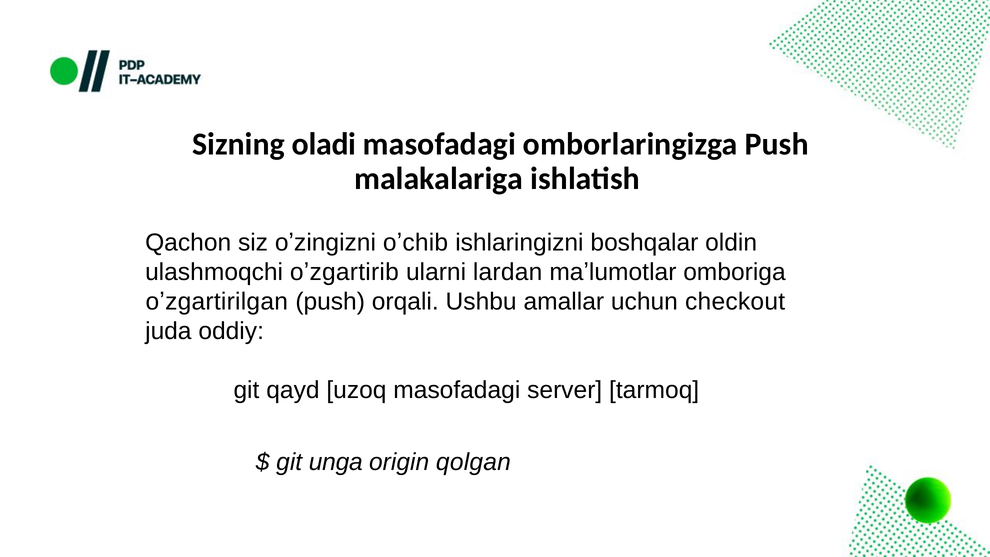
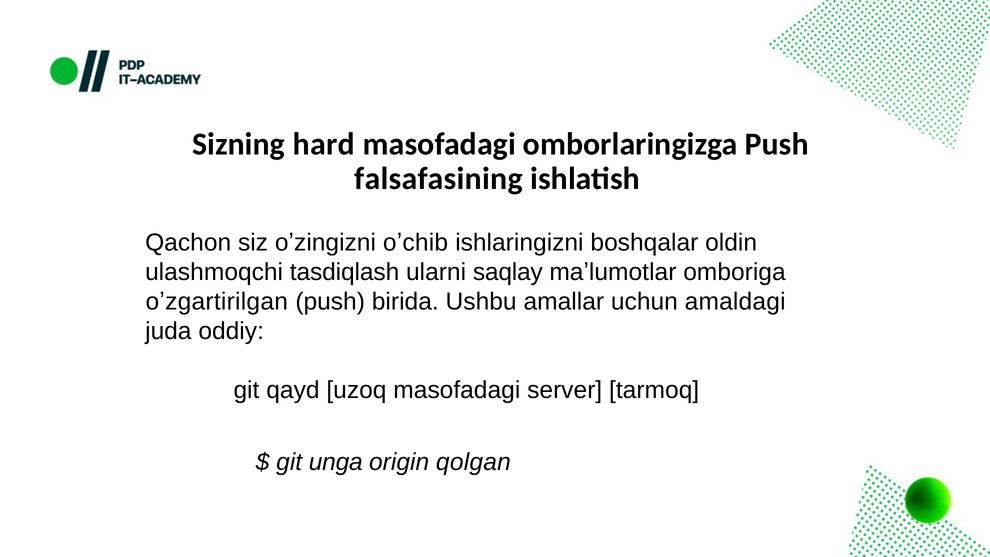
oladi: oladi -> hard (324, 144)
malakalariga: malakalariga -> falsafasining (439, 179)
oʼzgartirib: oʼzgartirib -> tasdiqlash (345, 272)
lardan: lardan -> saqlay (508, 272)
orqali: orqali -> birida (405, 302)
checkout: checkout -> amaldagi (735, 302)
